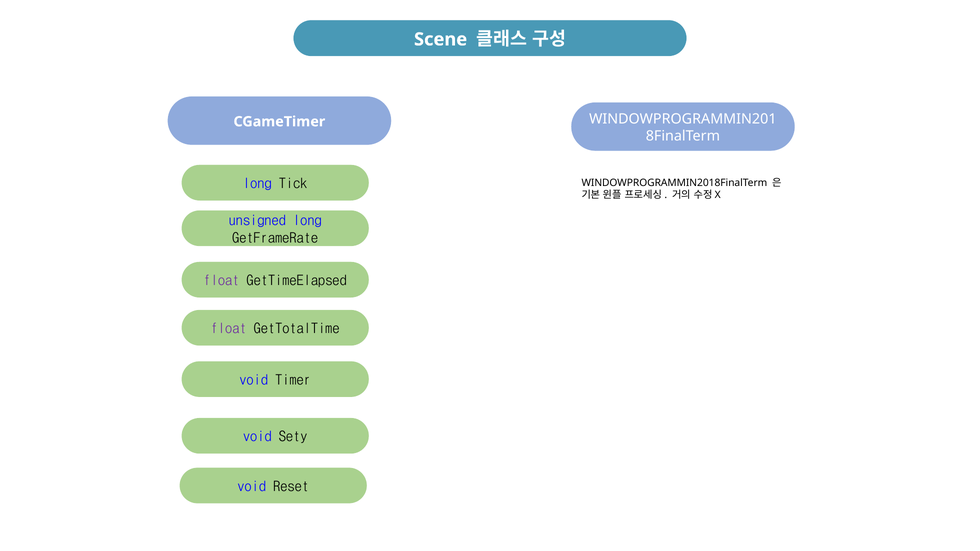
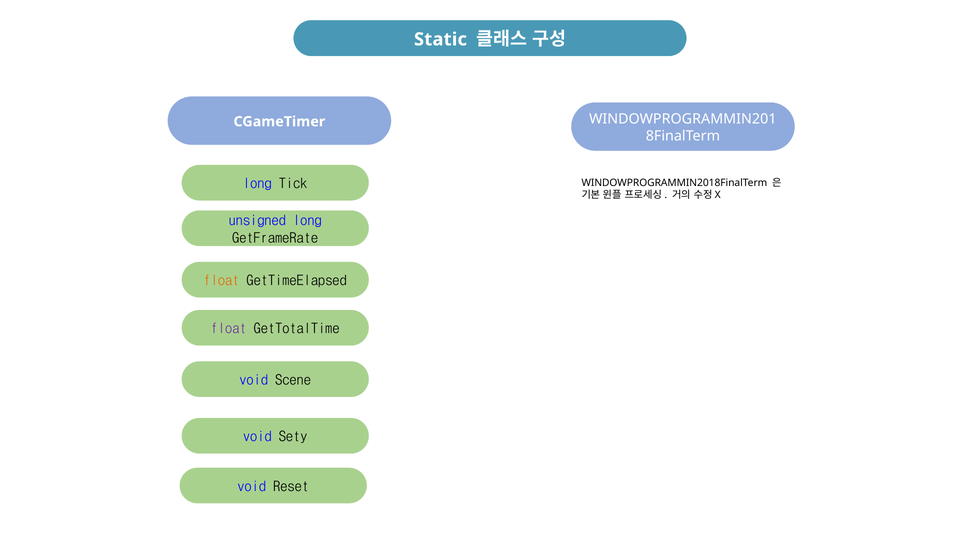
Scene: Scene -> Static (440, 39)
float colour: purple -> orange (221, 281)
Timer: Timer -> Scene (293, 380)
